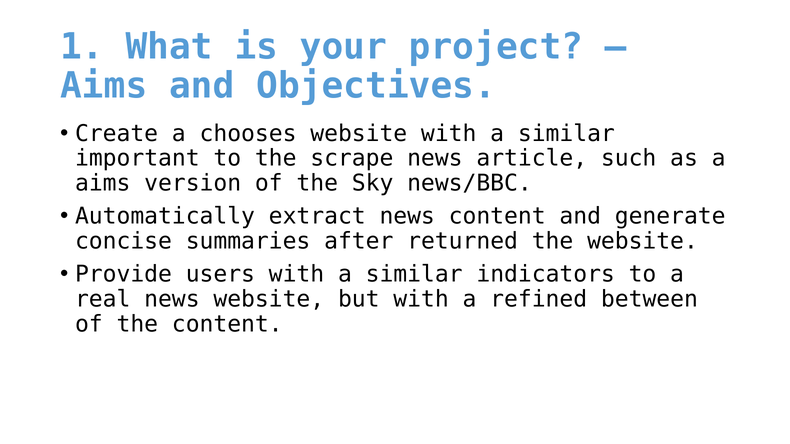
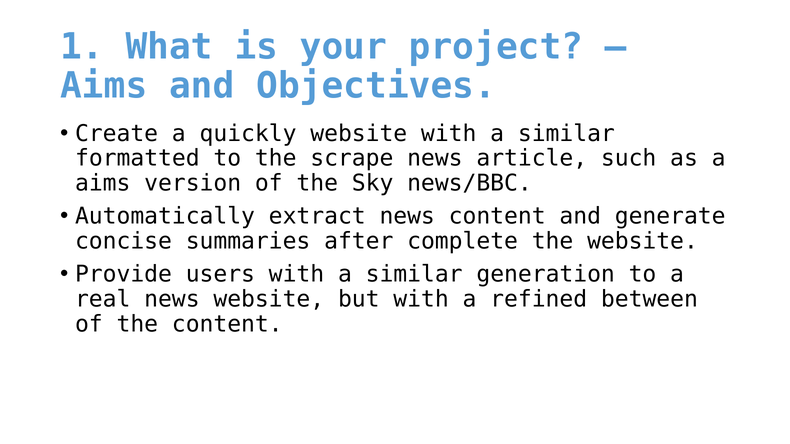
chooses: chooses -> quickly (248, 134)
important: important -> formatted (137, 158)
returned: returned -> complete (463, 241)
indicators: indicators -> generation (546, 274)
